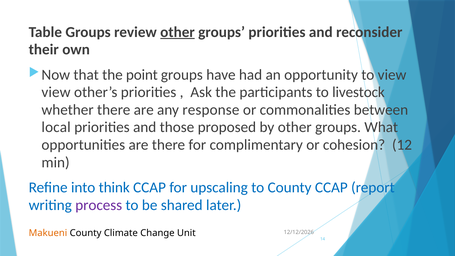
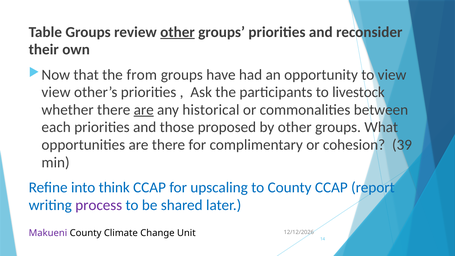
point: point -> from (142, 75)
are underline: none -> present (144, 110)
response: response -> historical (211, 110)
local: local -> each (56, 127)
12: 12 -> 39 (402, 145)
Makueni colour: orange -> purple (48, 233)
